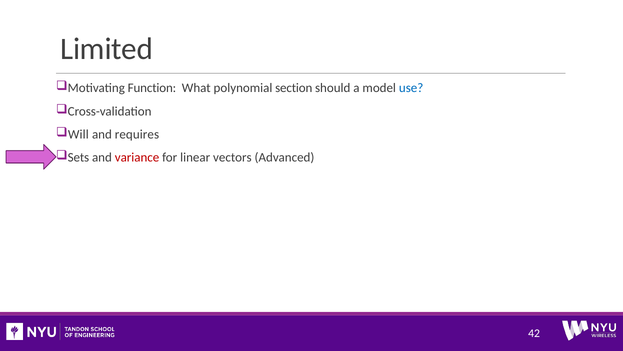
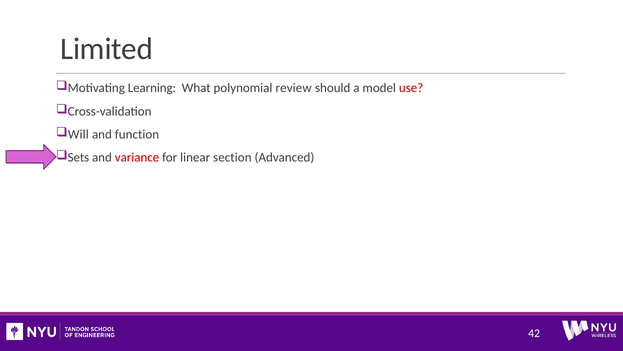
Function: Function -> Learning (152, 88)
section: section -> review (294, 88)
use colour: blue -> red (411, 88)
requires: requires -> function (137, 134)
vectors: vectors -> section (232, 157)
